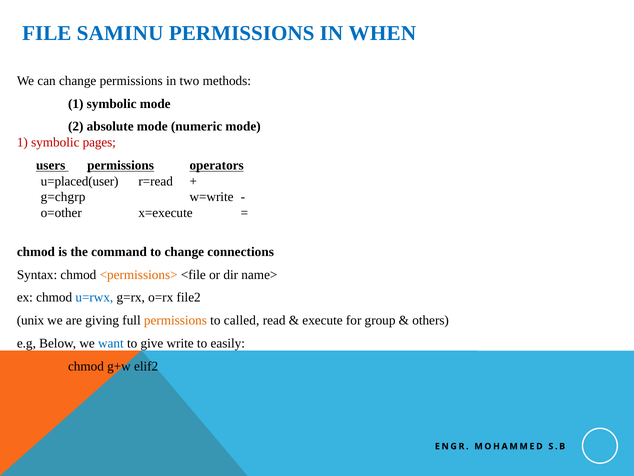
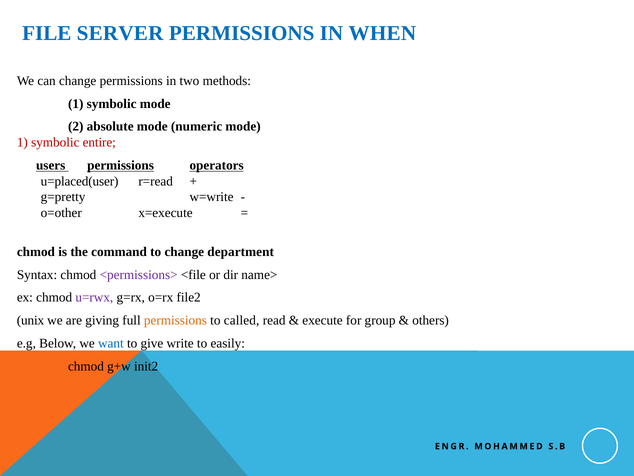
SAMINU: SAMINU -> SERVER (120, 33)
pages: pages -> entire (99, 142)
g=chgrp: g=chgrp -> g=pretty (63, 197)
connections: connections -> department (241, 252)
<permissions> colour: orange -> purple (139, 274)
u=rwx colour: blue -> purple (94, 297)
elif2: elif2 -> init2 (146, 366)
